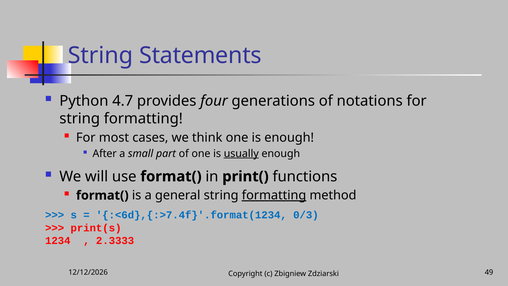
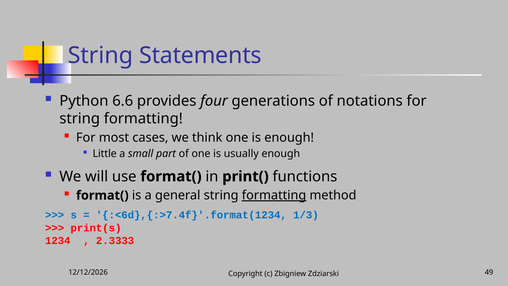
4.7: 4.7 -> 6.6 (123, 101)
After: After -> Little (105, 153)
usually underline: present -> none (241, 153)
0/3: 0/3 -> 1/3 (306, 215)
